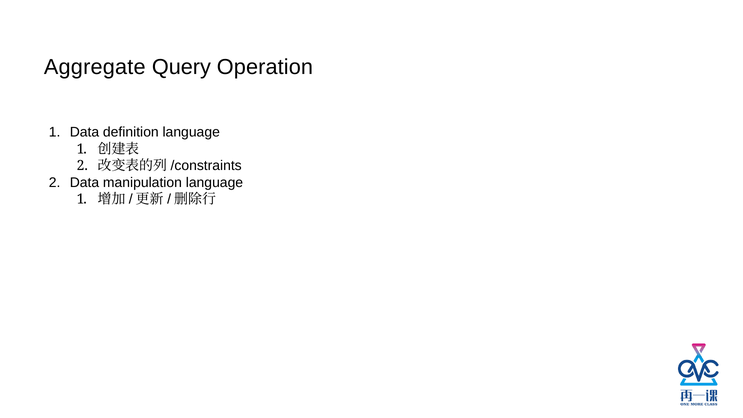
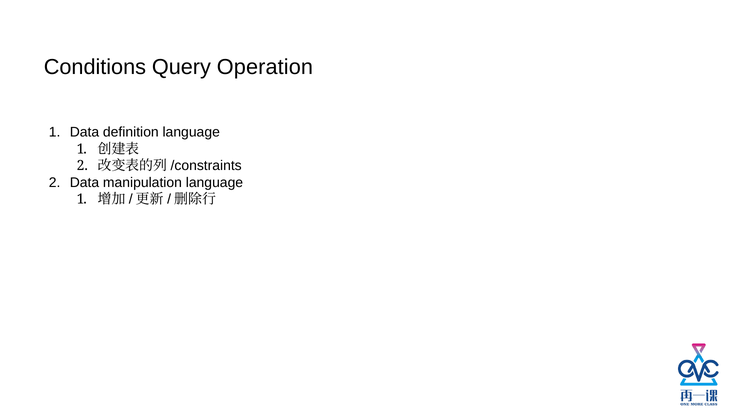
Aggregate: Aggregate -> Conditions (95, 67)
